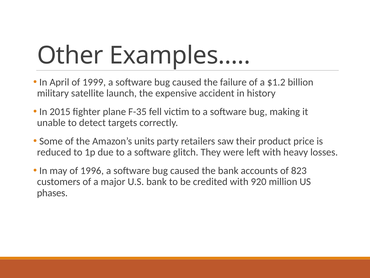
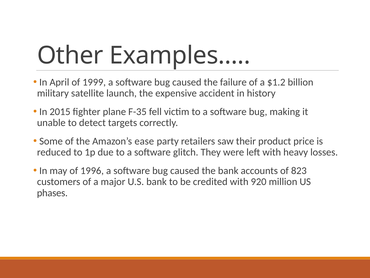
units: units -> ease (144, 141)
